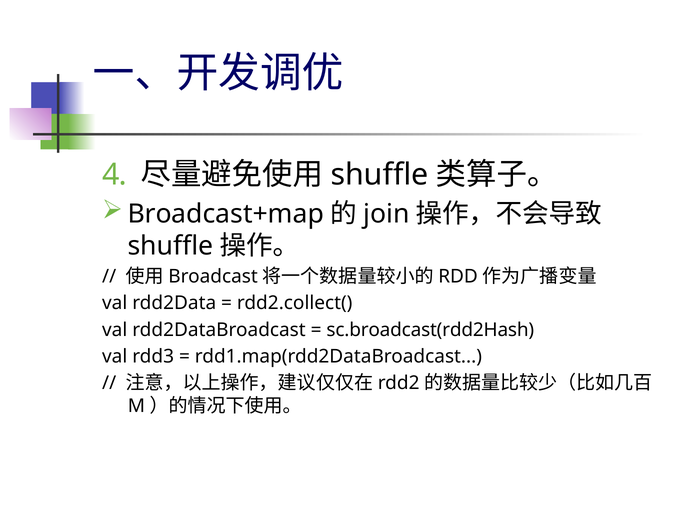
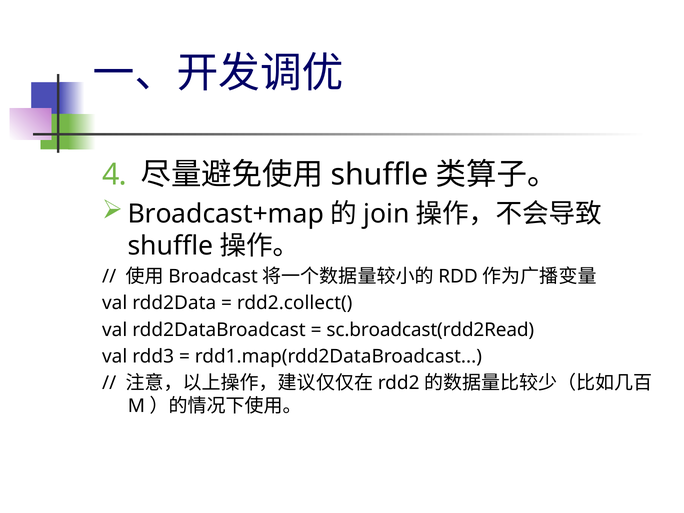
sc.broadcast(rdd2Hash: sc.broadcast(rdd2Hash -> sc.broadcast(rdd2Read (430, 330)
